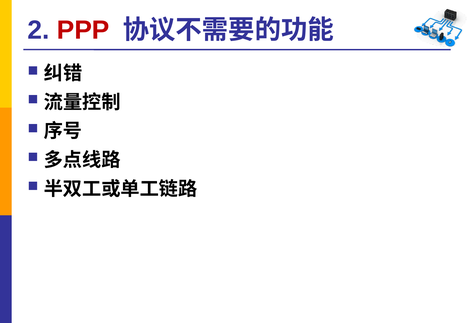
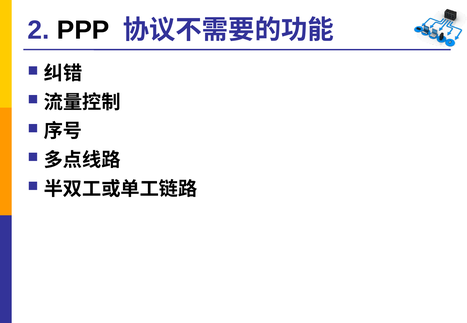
PPP colour: red -> black (83, 30)
